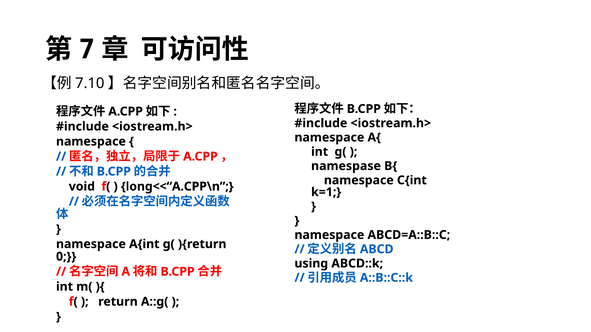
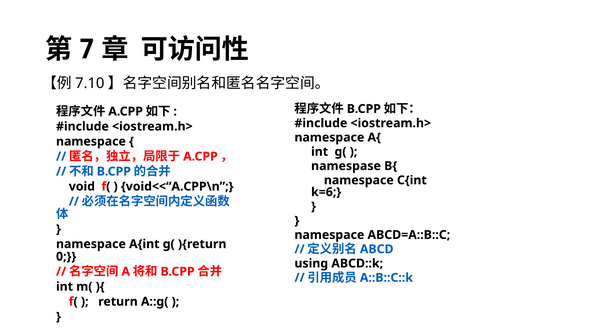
long<<“A.CPP\n: long<<“A.CPP\n -> void<<“A.CPP\n (177, 187)
k=1: k=1 -> k=6 (326, 192)
